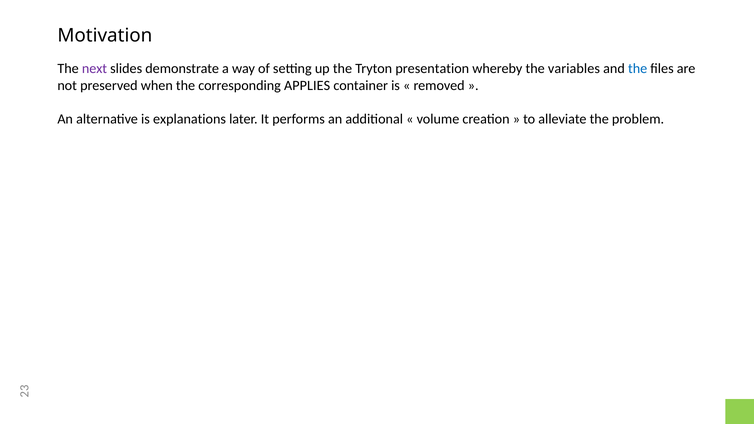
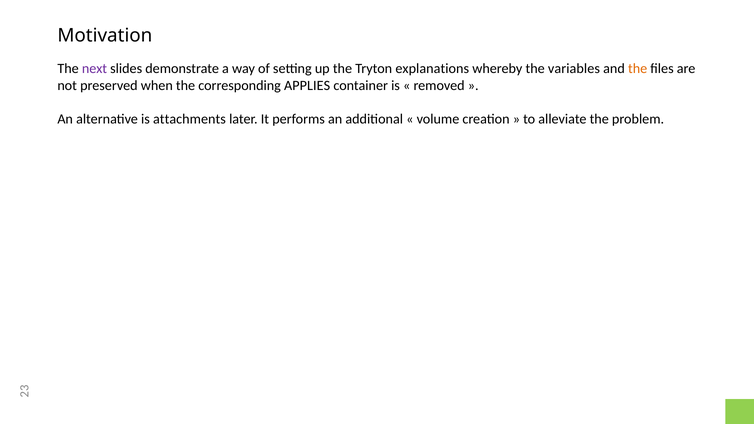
presentation: presentation -> explanations (432, 68)
the colour: blue -> orange (638, 68)
explanations: explanations -> attachments (189, 119)
